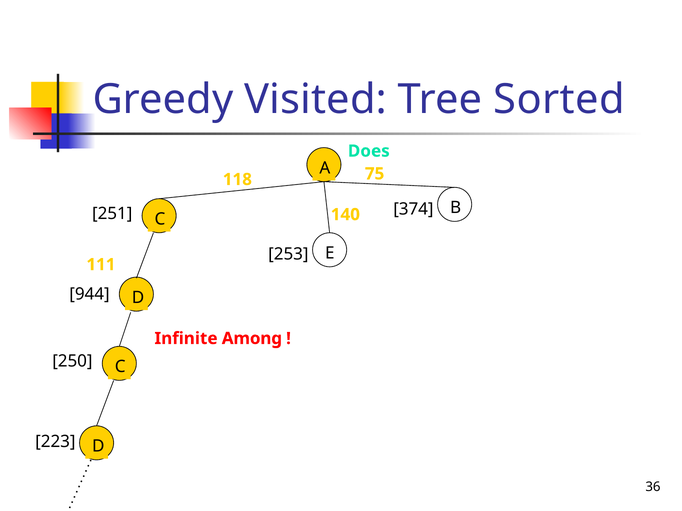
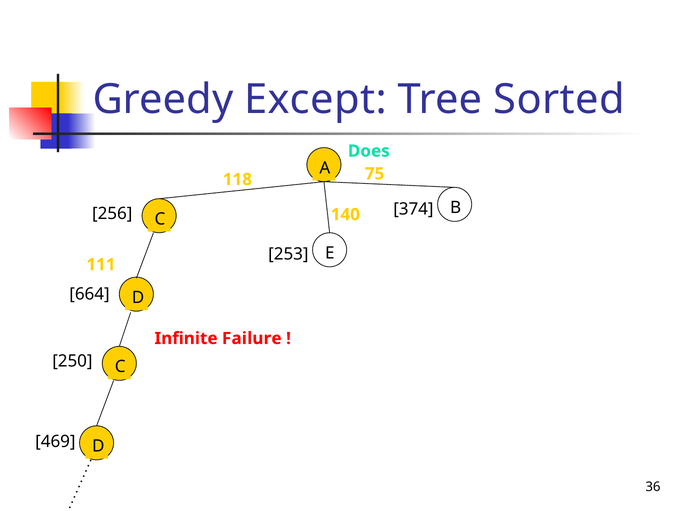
Visited: Visited -> Except (315, 100)
251: 251 -> 256 (112, 214)
944: 944 -> 664 (89, 294)
Among: Among -> Failure (252, 339)
223: 223 -> 469 (55, 442)
